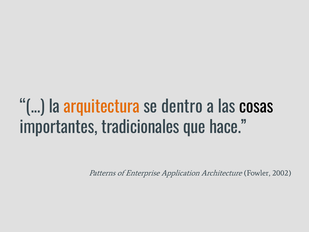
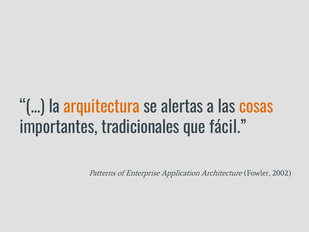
dentro: dentro -> alertas (182, 107)
cosas colour: black -> orange (256, 107)
hace: hace -> fácil (228, 127)
